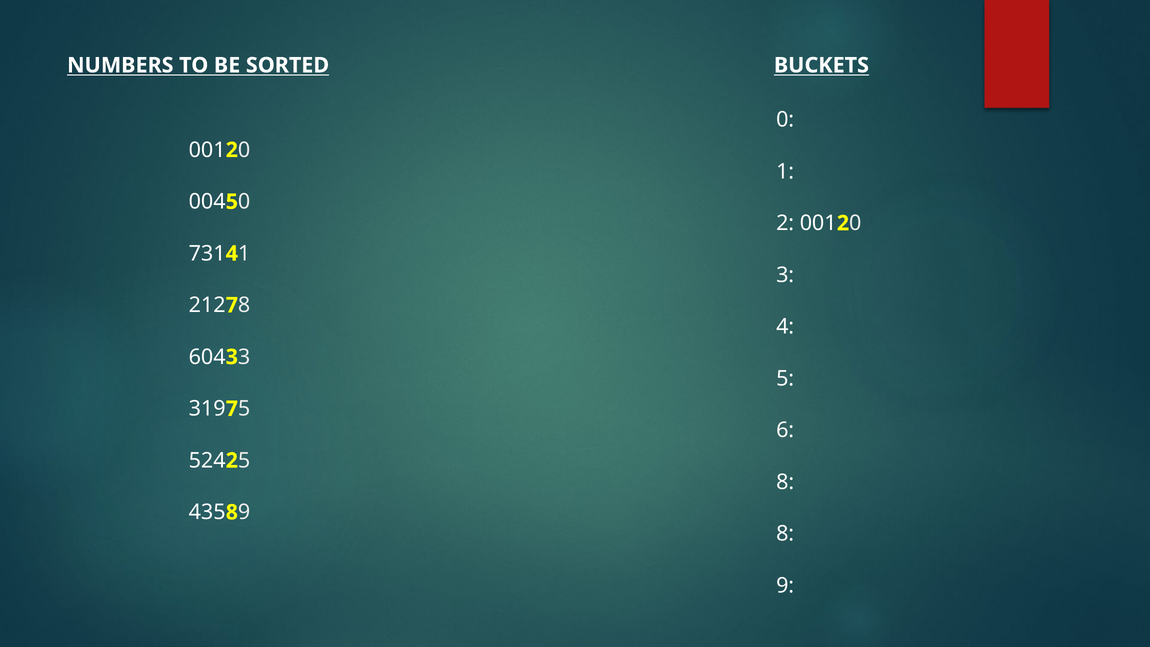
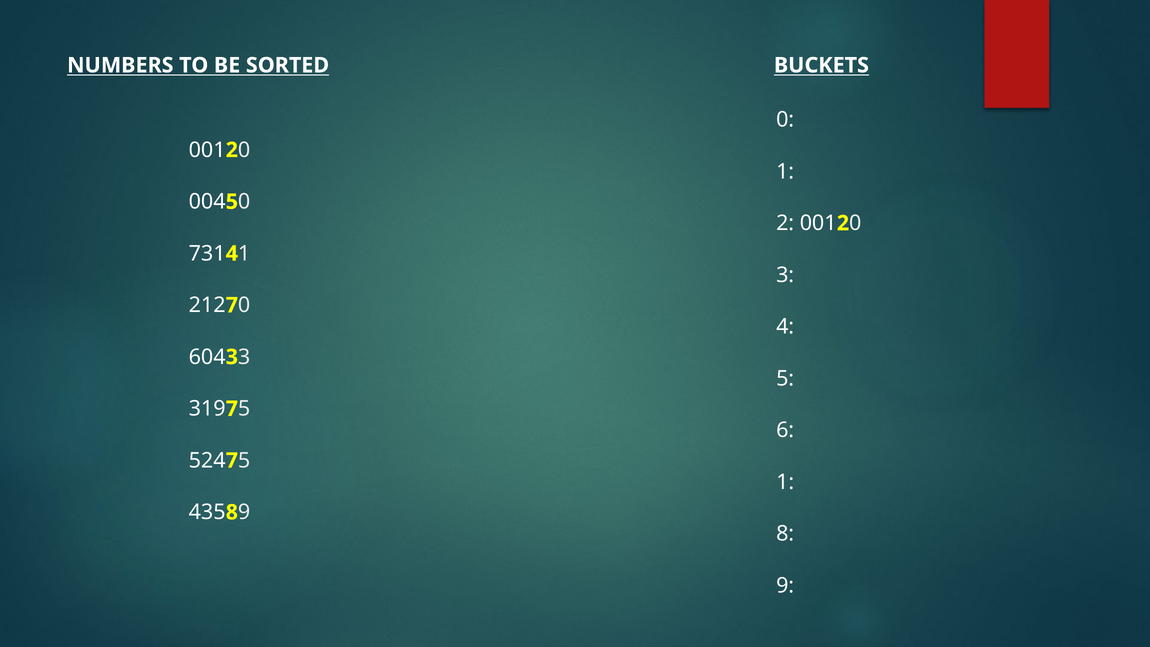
7 8: 8 -> 0 (244, 305)
2: 2 -> 7 (232, 460)
8: 8 -> 1 (785, 482)
